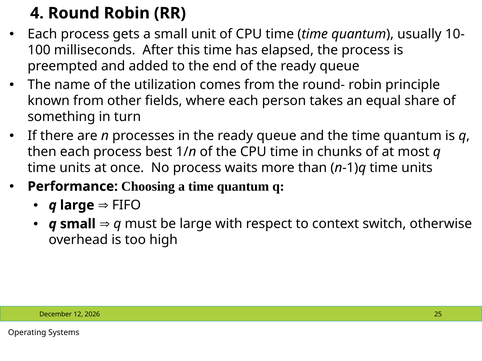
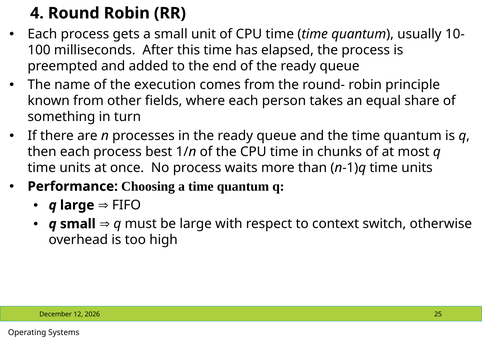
utilization: utilization -> execution (165, 85)
